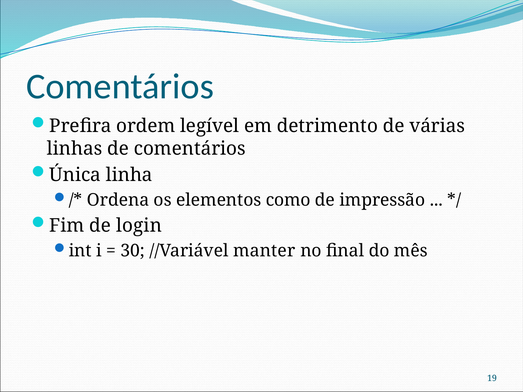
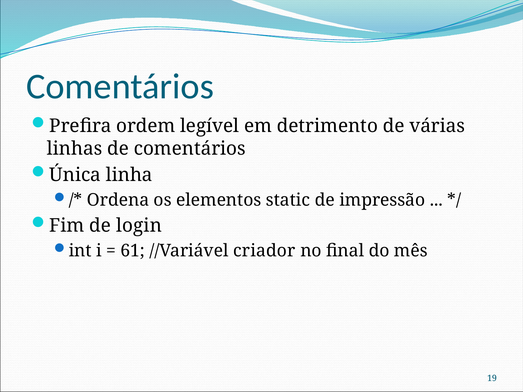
como: como -> static (288, 200)
30: 30 -> 61 (133, 251)
manter: manter -> criador (264, 251)
